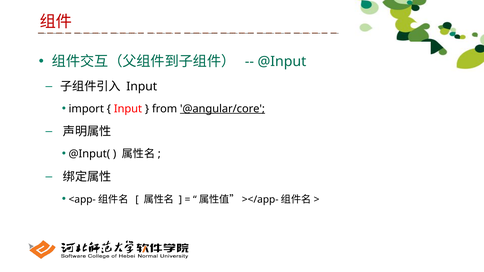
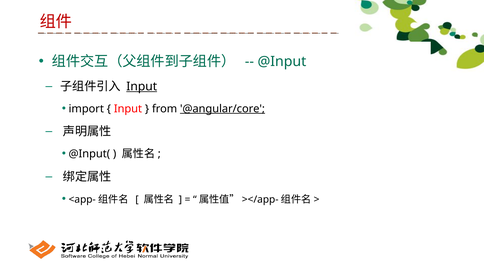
Input underline: none -> present (142, 87)
